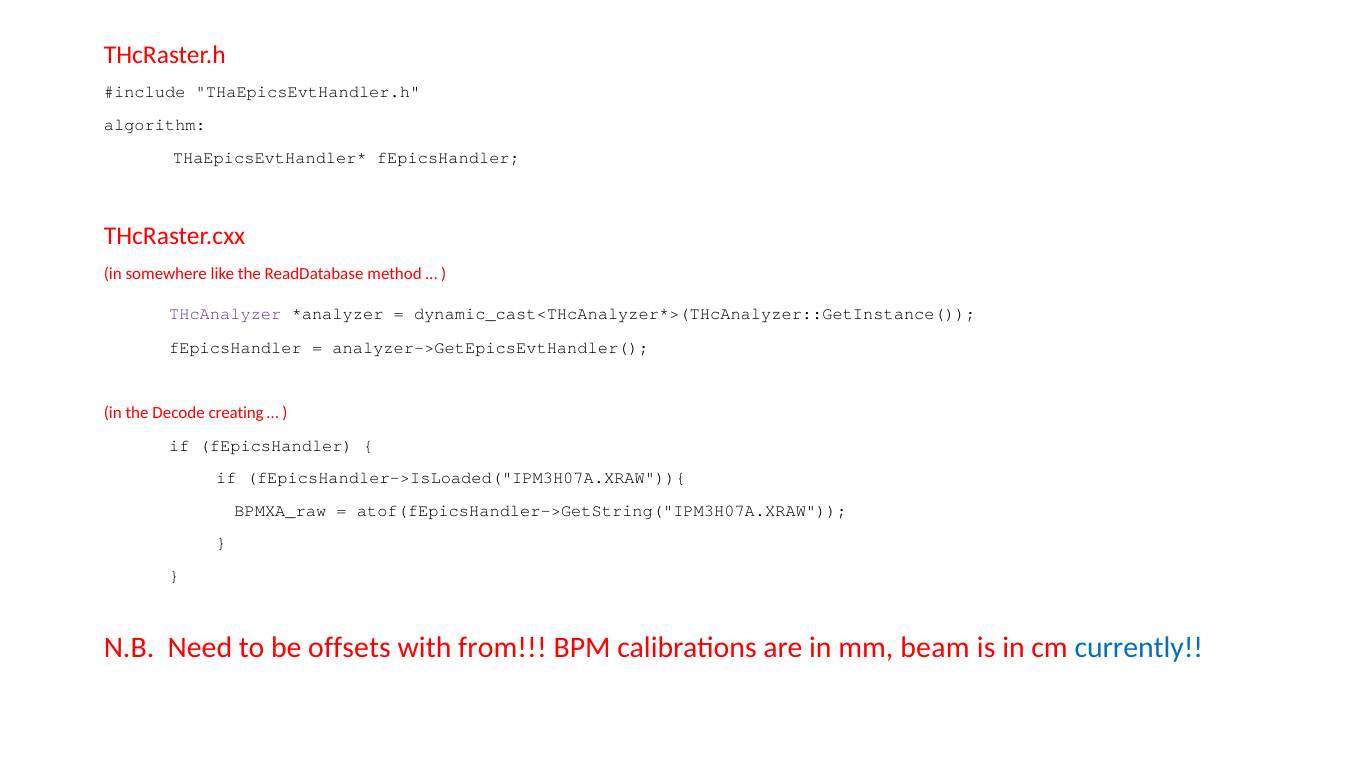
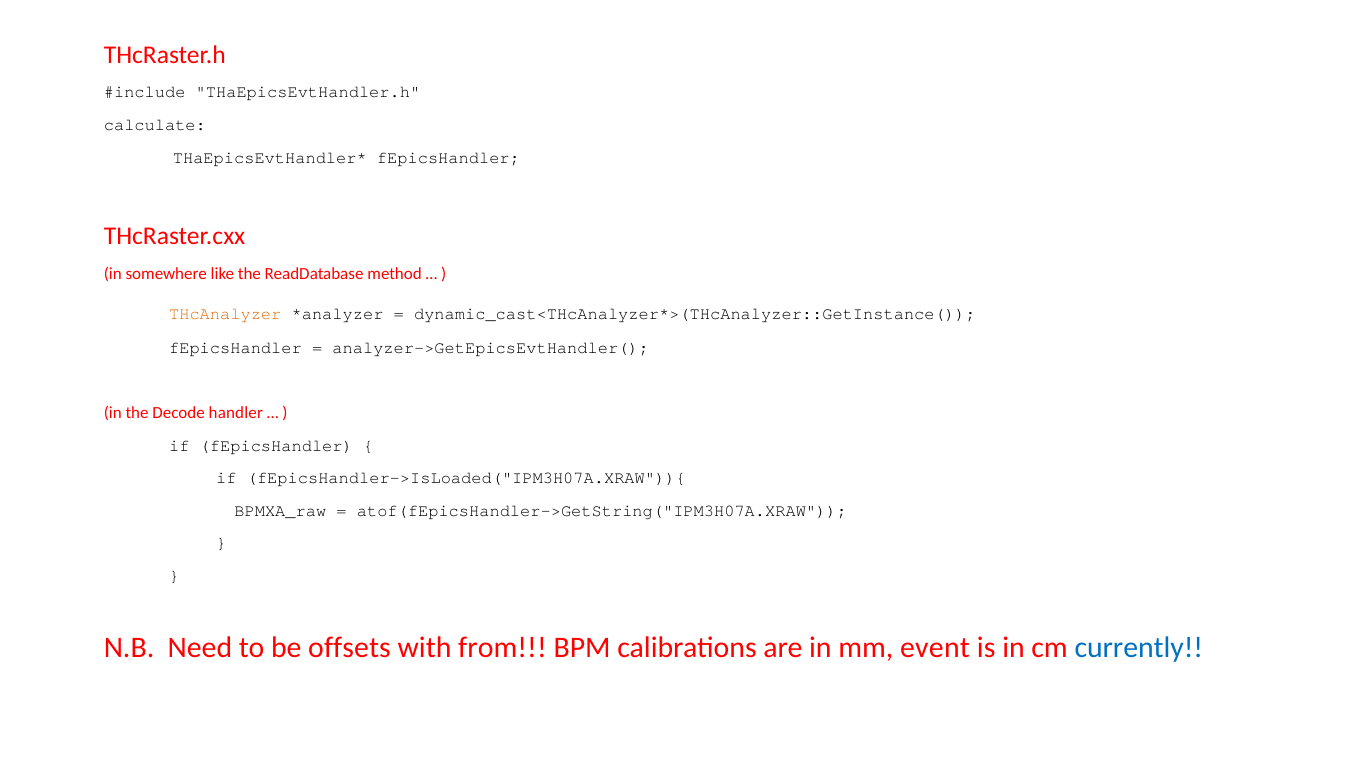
algorithm: algorithm -> calculate (155, 125)
THcAnalyzer colour: purple -> orange (225, 314)
creating: creating -> handler (236, 413)
beam: beam -> event (935, 648)
